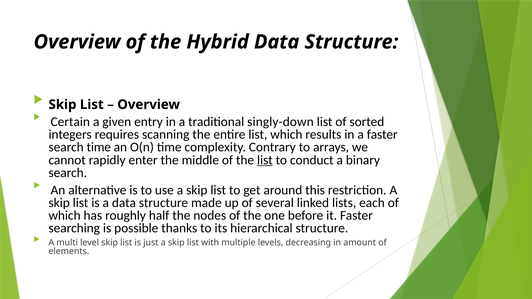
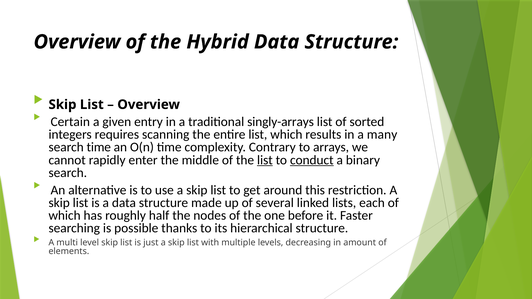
singly-down: singly-down -> singly-arrays (281, 122)
a faster: faster -> many (382, 135)
conduct underline: none -> present (312, 160)
